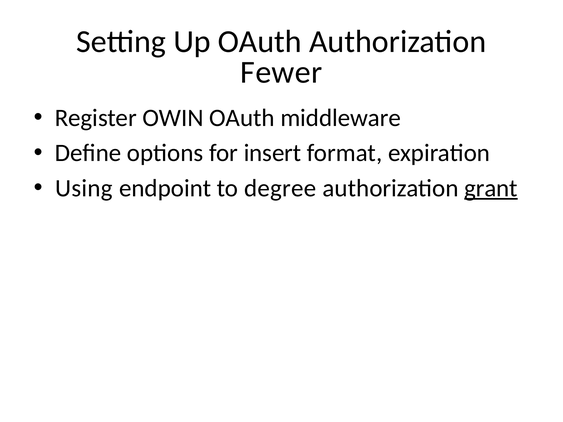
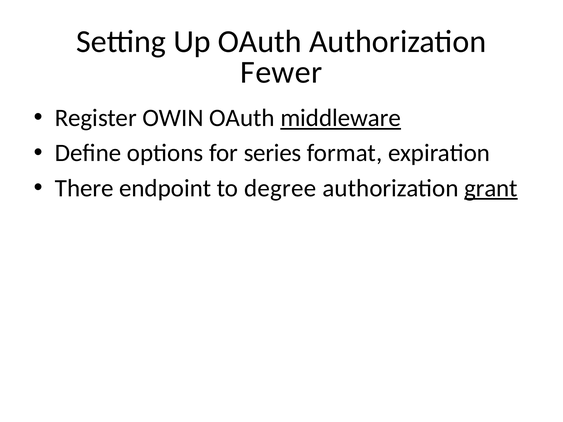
middleware underline: none -> present (341, 118)
insert: insert -> series (273, 153)
Using: Using -> There (84, 188)
